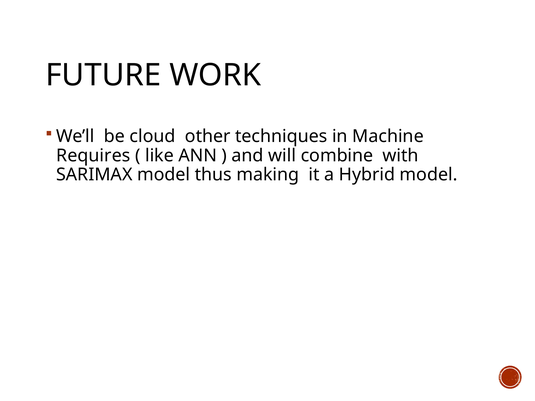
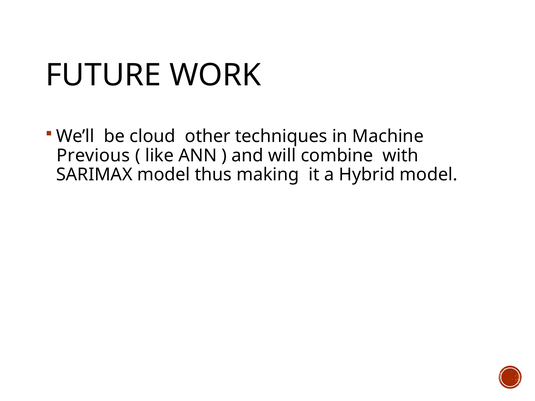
Requires: Requires -> Previous (93, 156)
